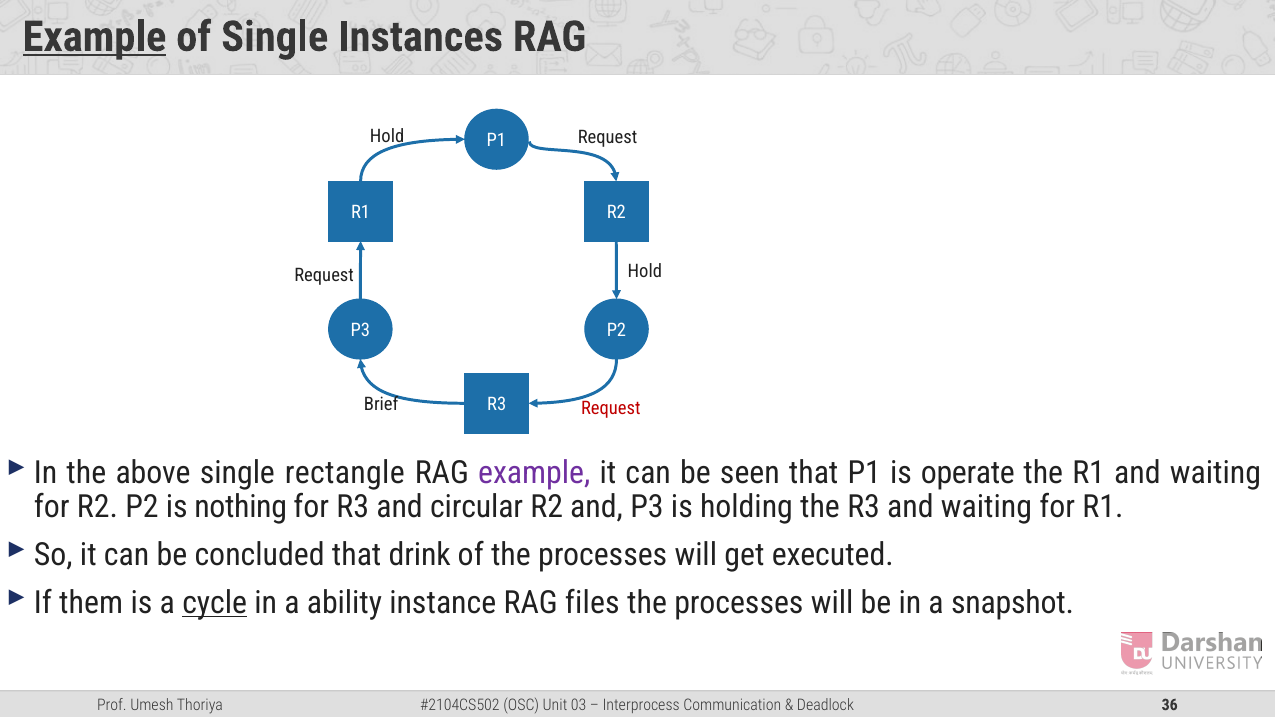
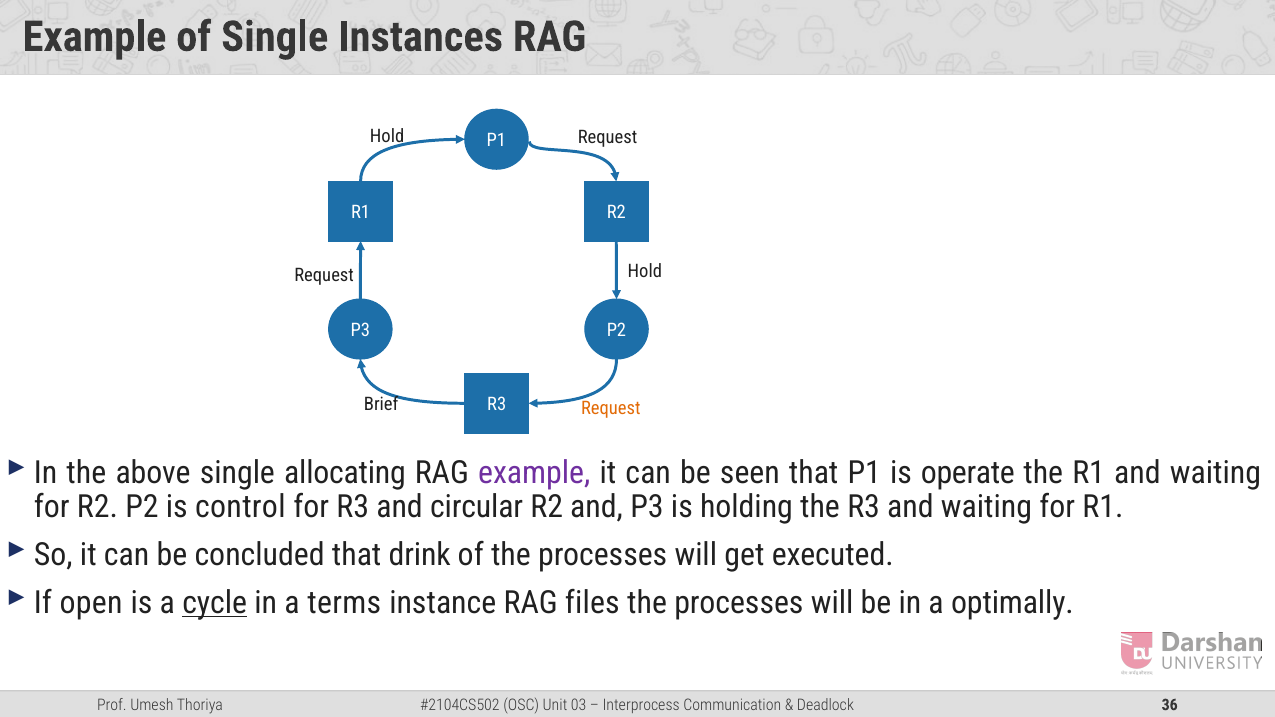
Example underline: present -> none (94, 37)
Request colour: red -> orange (611, 408)
rectangle: rectangle -> allocating (345, 473)
nothing: nothing -> control (240, 508)
them: them -> open (91, 603)
ability: ability -> terms (344, 603)
snapshot: snapshot -> optimally (1012, 603)
